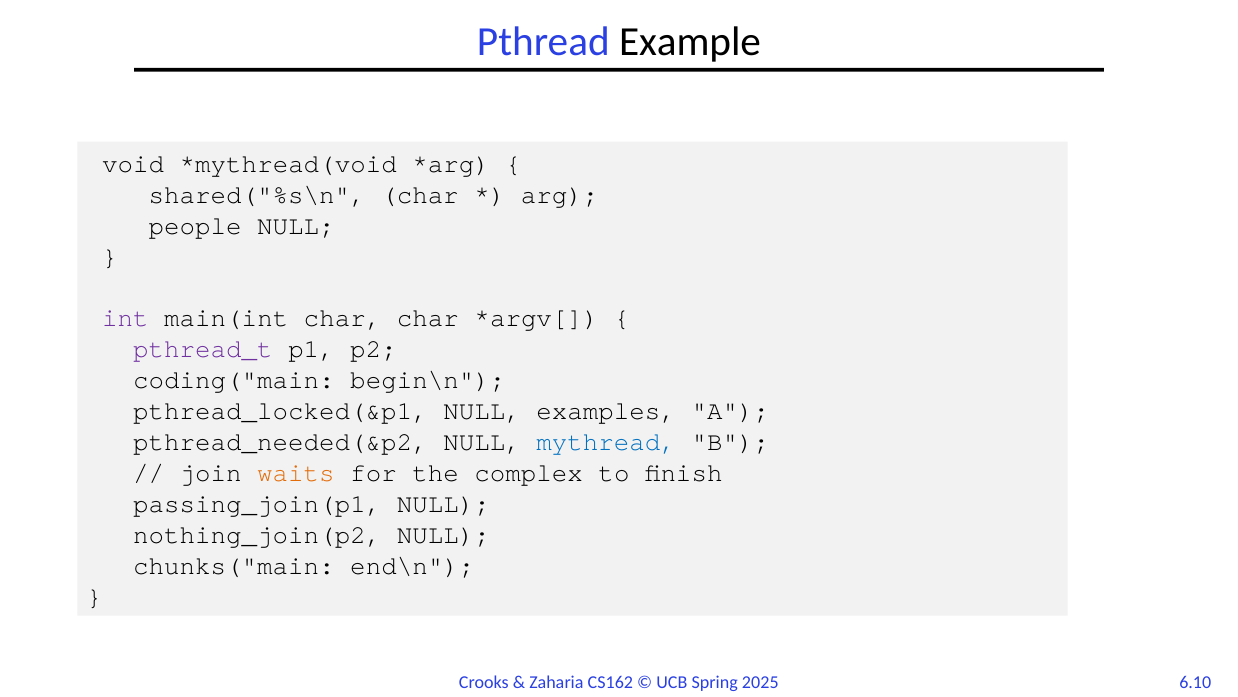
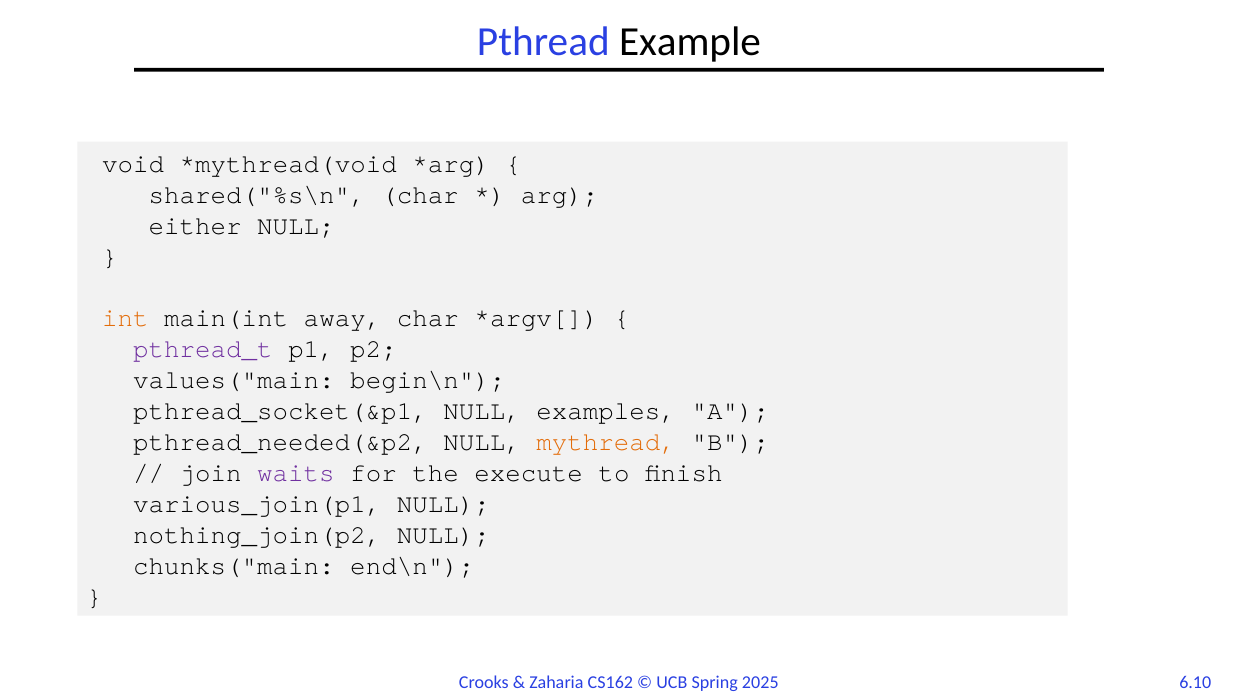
people: people -> either (195, 225)
int colour: purple -> orange (125, 318)
main(int char: char -> away (343, 318)
coding("main: coding("main -> values("main (234, 380)
pthread_locked(&p1: pthread_locked(&p1 -> pthread_socket(&p1 (280, 411)
mythread colour: blue -> orange (606, 442)
waits colour: orange -> purple (296, 473)
complex: complex -> execute (529, 473)
passing_join(p1: passing_join(p1 -> various_join(p1 (257, 504)
